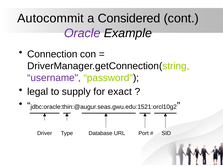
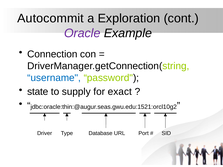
Considered: Considered -> Exploration (129, 18)
username colour: purple -> blue (54, 78)
legal: legal -> state (38, 92)
